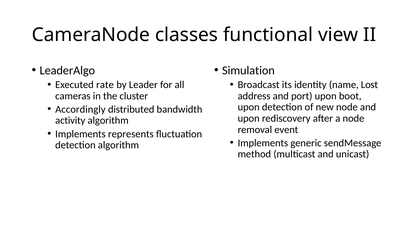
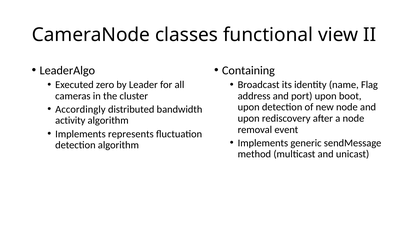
Simulation: Simulation -> Containing (248, 71)
rate: rate -> zero (105, 85)
Lost: Lost -> Flag (369, 85)
